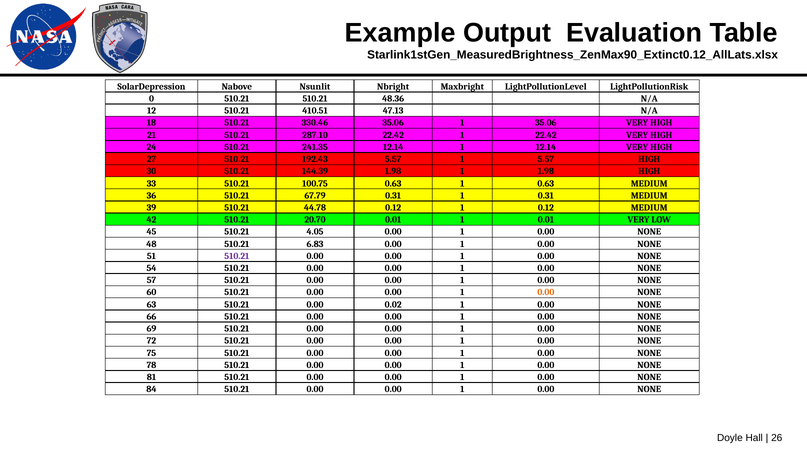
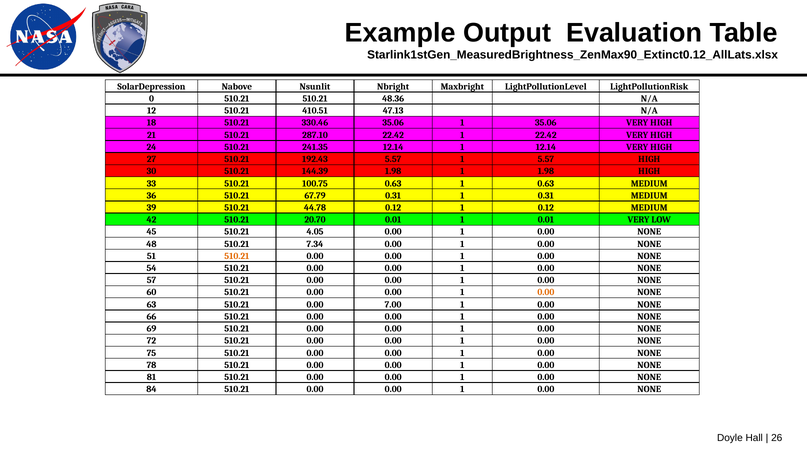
6.83: 6.83 -> 7.34 (315, 244)
510.21 colour: purple -> orange (237, 256)
0.02: 0.02 -> 7.00 (393, 304)
